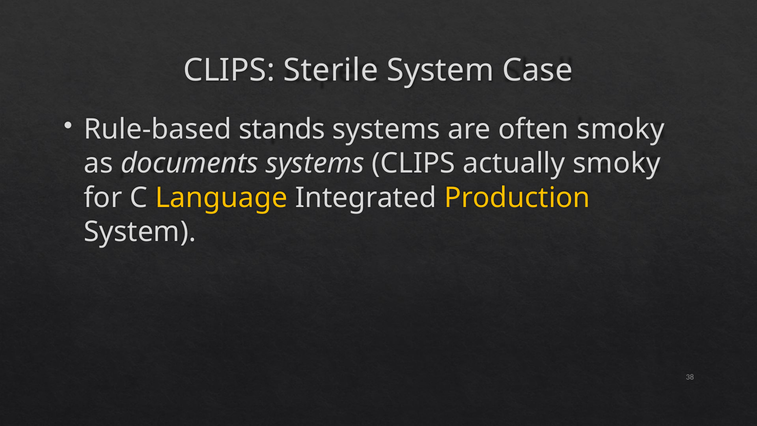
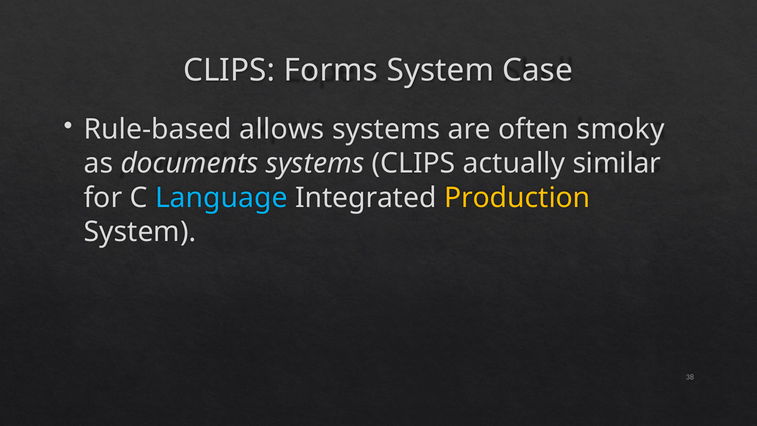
Sterile: Sterile -> Forms (331, 70)
stands: stands -> allows (282, 129)
actually smoky: smoky -> similar (617, 163)
Language colour: yellow -> light blue (221, 198)
